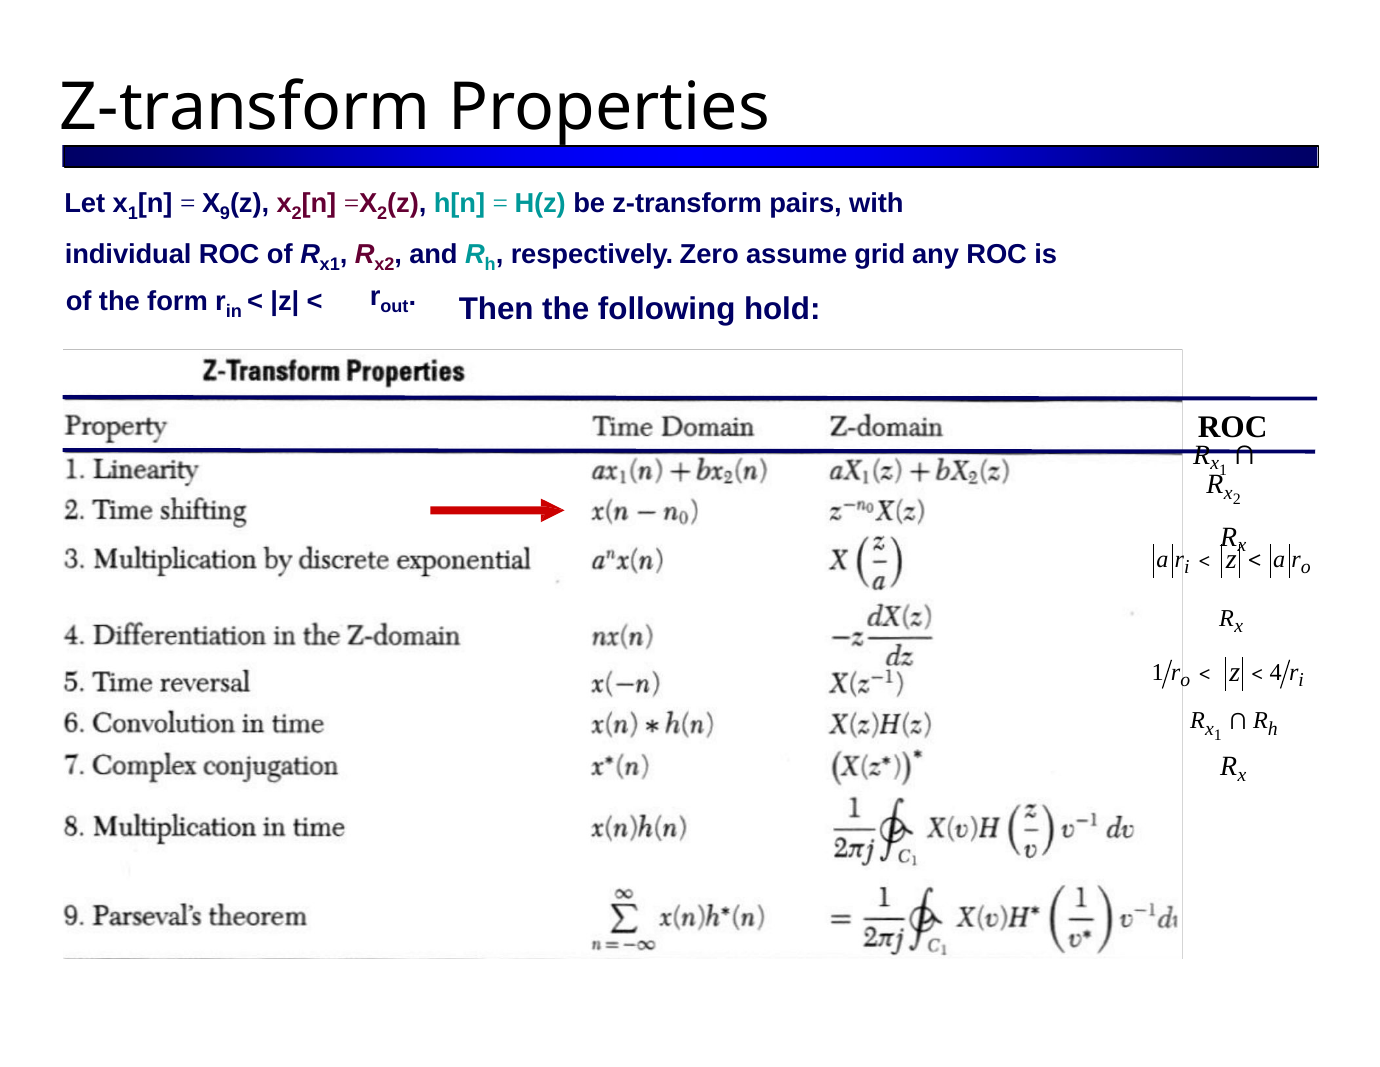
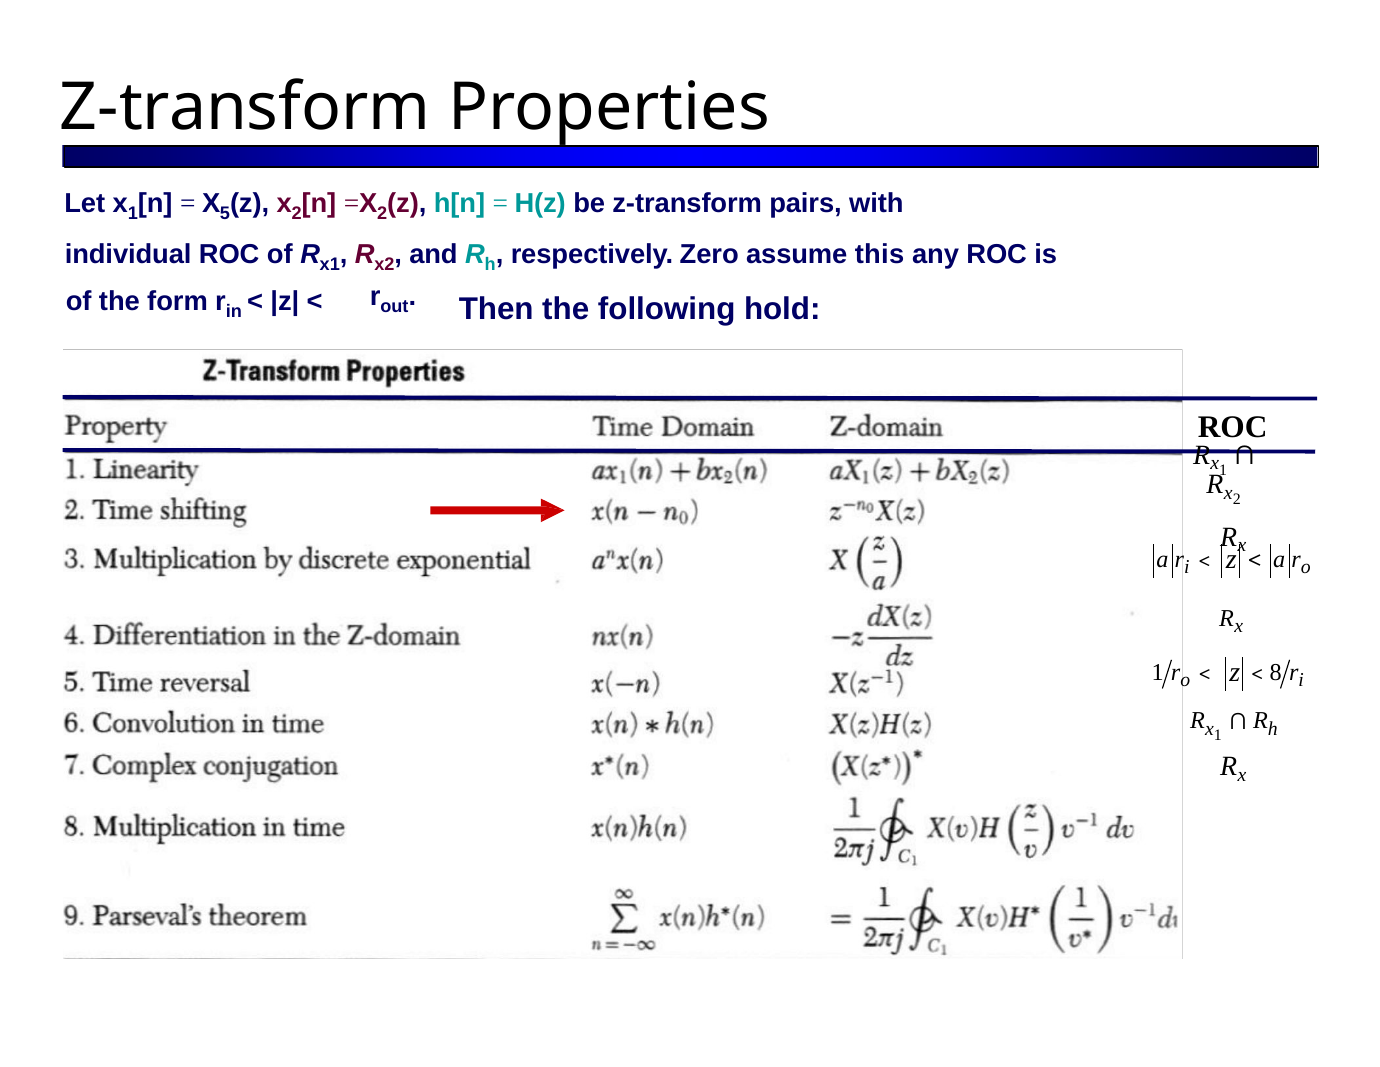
9: 9 -> 5 (225, 213)
grid: grid -> this (880, 255)
4: 4 -> 8 (1276, 673)
